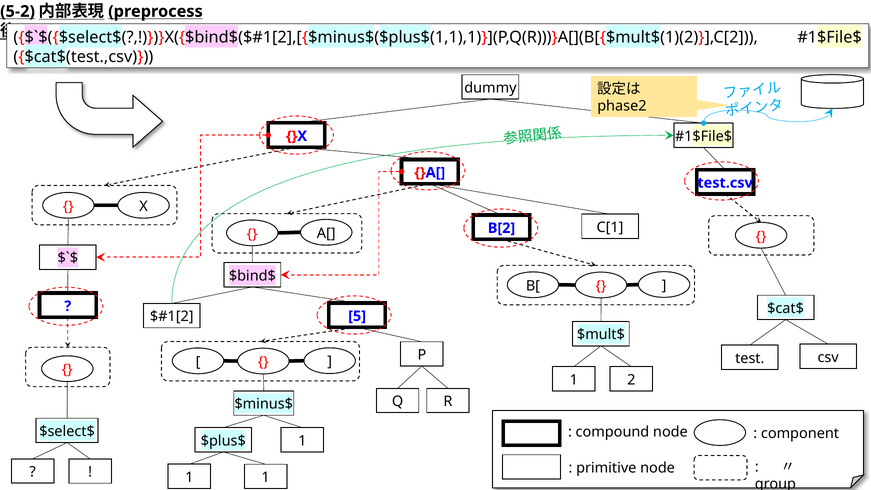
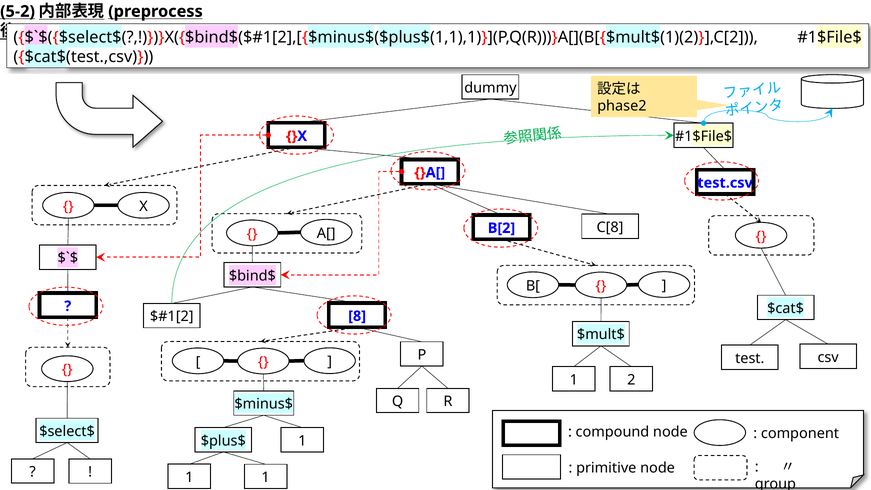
C[1: C[1 -> C[8 (610, 227)
5: 5 -> 8 (357, 316)
